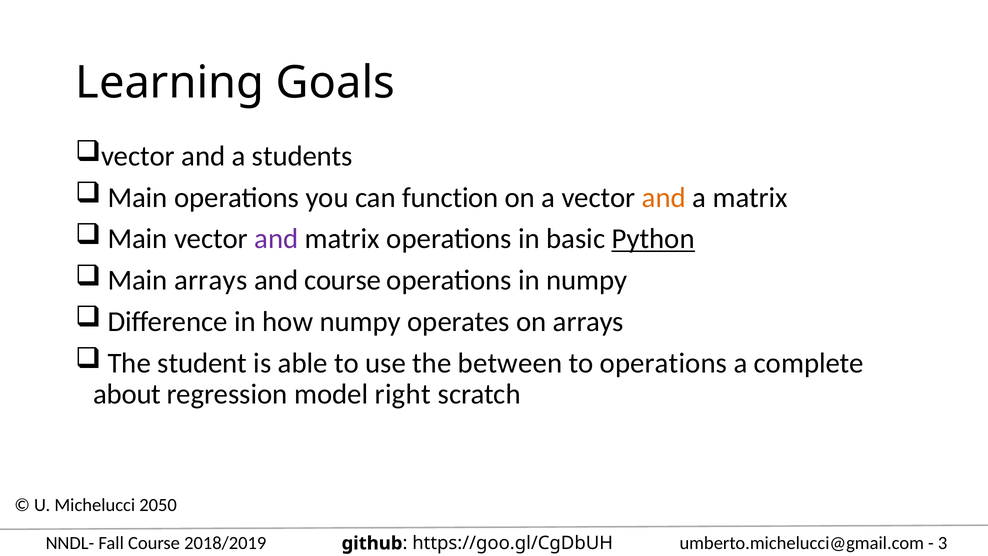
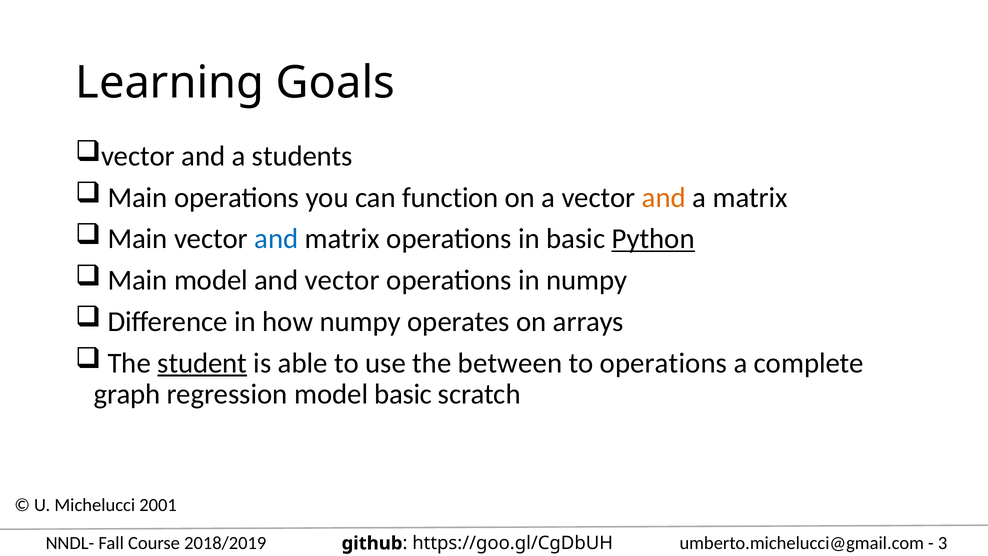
and colour: purple -> blue (276, 239)
Main arrays: arrays -> model (211, 280)
and course: course -> vector (342, 280)
student underline: none -> present (202, 363)
about: about -> graph (127, 394)
model right: right -> basic (403, 394)
2050: 2050 -> 2001 (158, 505)
